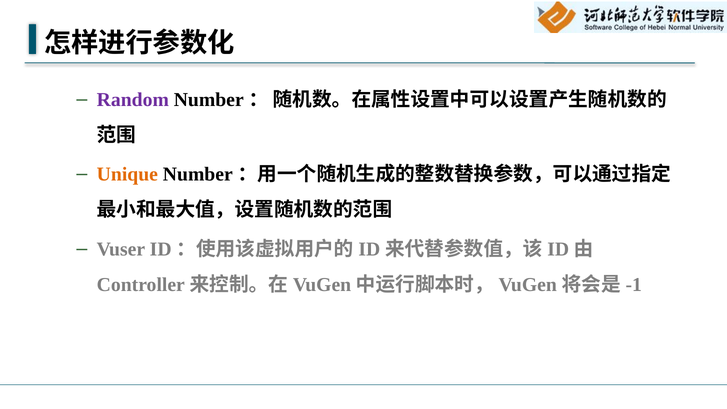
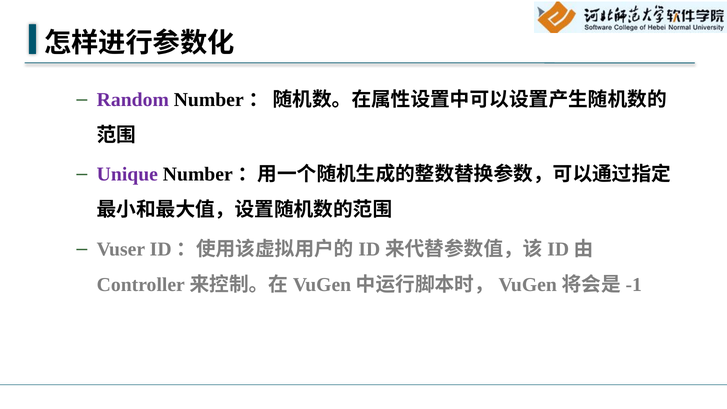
Unique colour: orange -> purple (127, 174)
